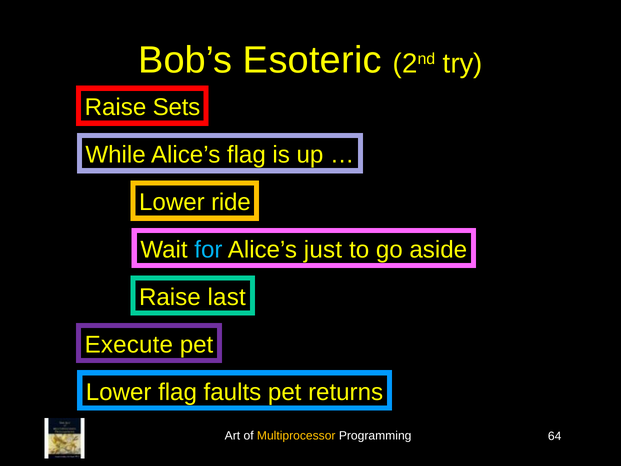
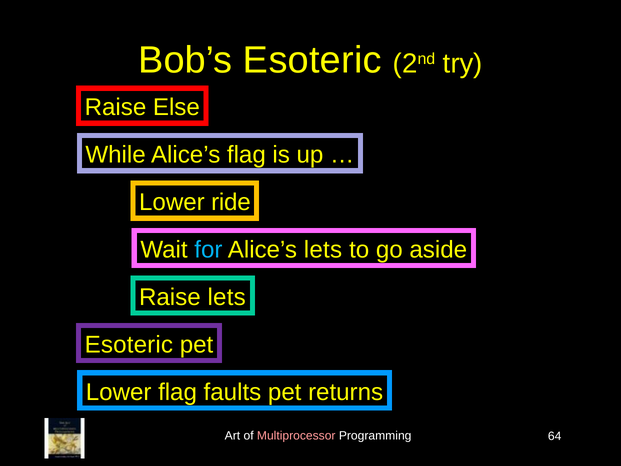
Sets: Sets -> Else (176, 107)
Alice’s just: just -> lets (323, 250)
Raise last: last -> lets (227, 297)
Execute: Execute -> Esoteric (129, 344)
Multiprocessor colour: yellow -> pink (296, 435)
